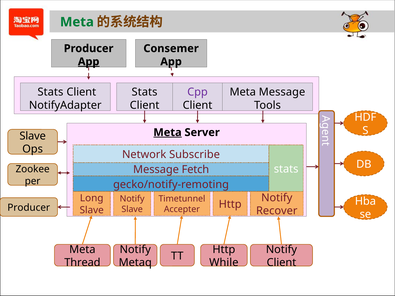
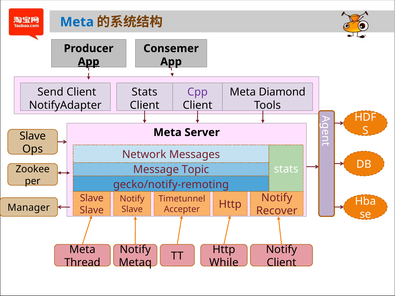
Meta colour: green -> blue (77, 22)
Stats: Stats -> Send (50, 92)
Meta Message: Message -> Diamond (282, 92)
Meta underline: present -> none (168, 133)
Subscribe: Subscribe -> Messages (195, 155)
Fetch: Fetch -> Topic (195, 170)
Long: Long -> Slave (92, 198)
Producer: Producer -> Manager (29, 208)
